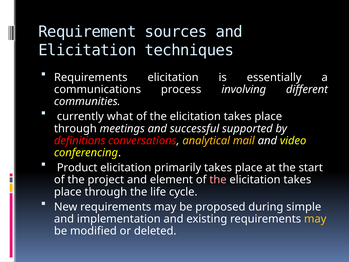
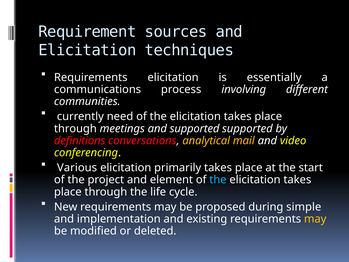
what: what -> need (120, 116)
and successful: successful -> supported (195, 128)
Product: Product -> Various (77, 168)
the colour: pink -> light blue (218, 180)
